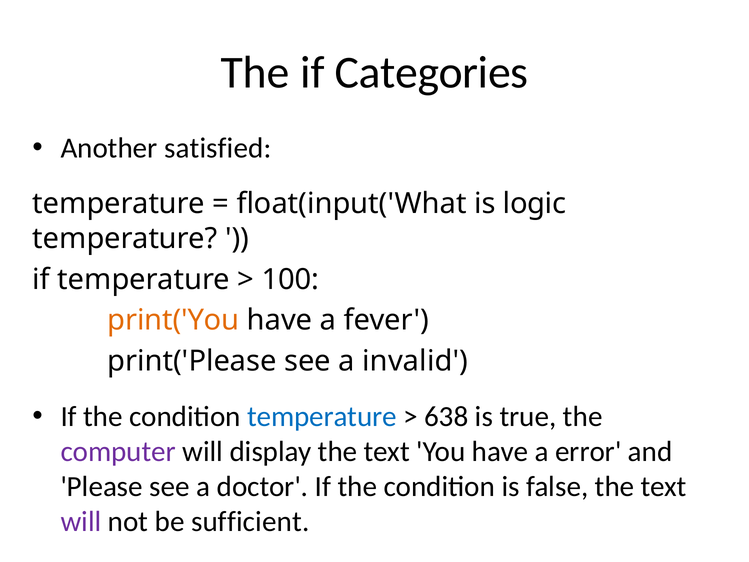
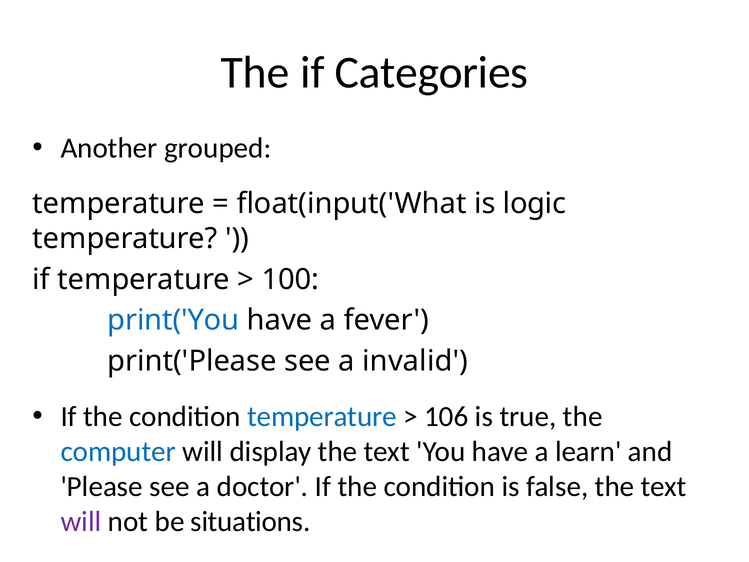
satisfied: satisfied -> grouped (218, 148)
print('You colour: orange -> blue (173, 320)
638: 638 -> 106 (446, 416)
computer colour: purple -> blue (118, 451)
error: error -> learn (588, 451)
sufficient: sufficient -> situations (250, 521)
